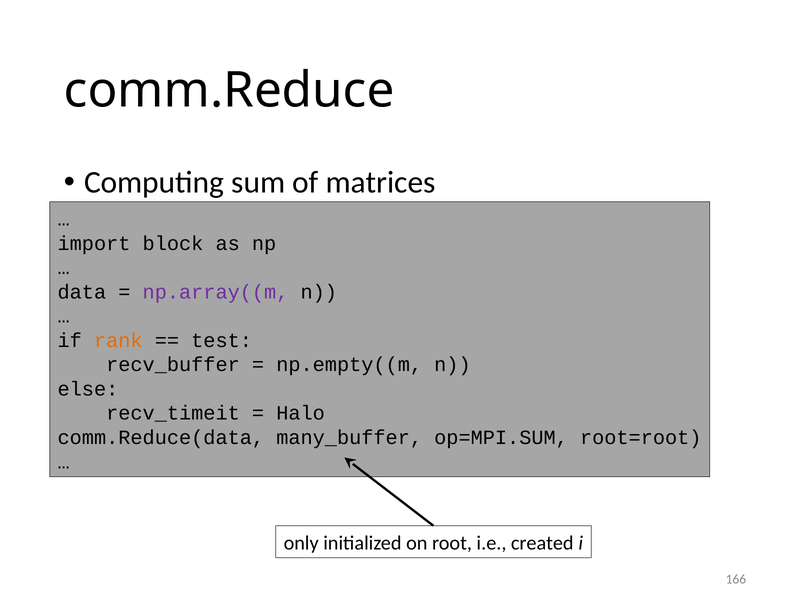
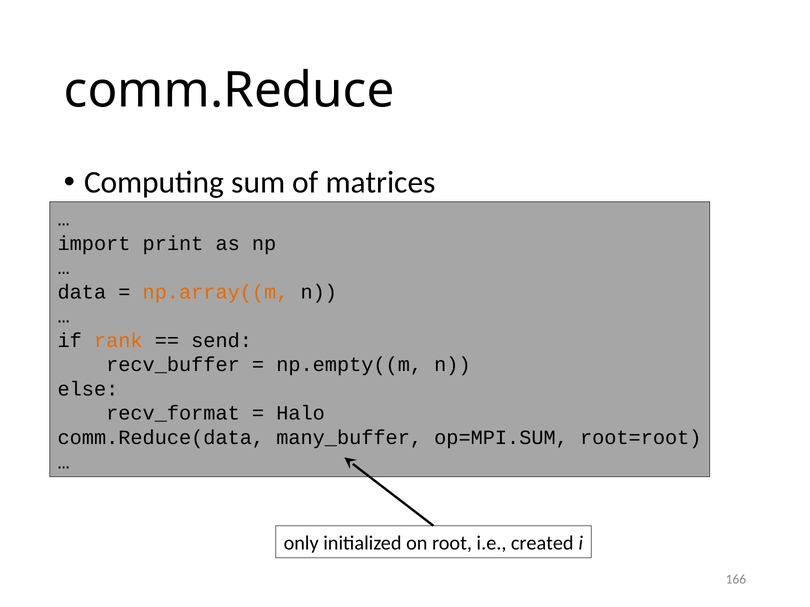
block: block -> print (173, 244)
np.array((m colour: purple -> orange (216, 292)
test: test -> send (222, 341)
recv_timeit: recv_timeit -> recv_format (173, 414)
